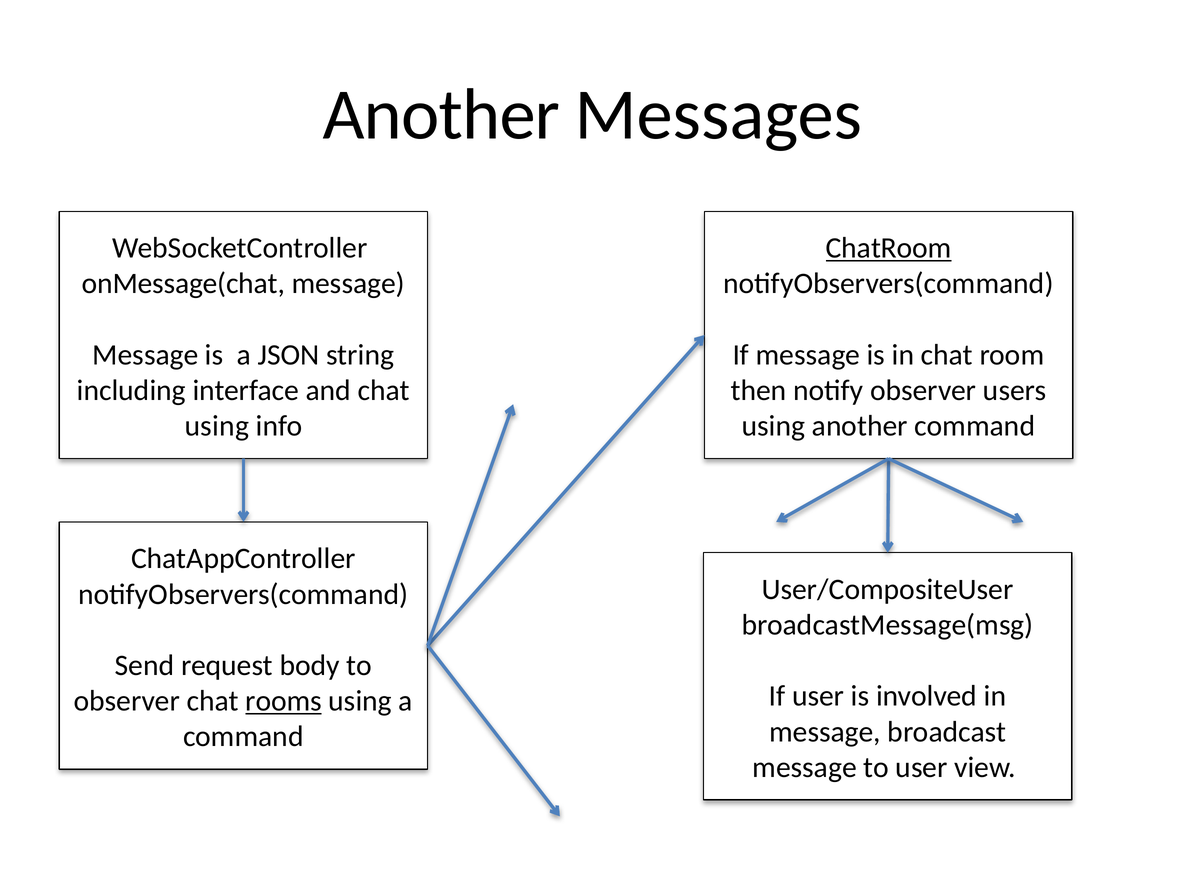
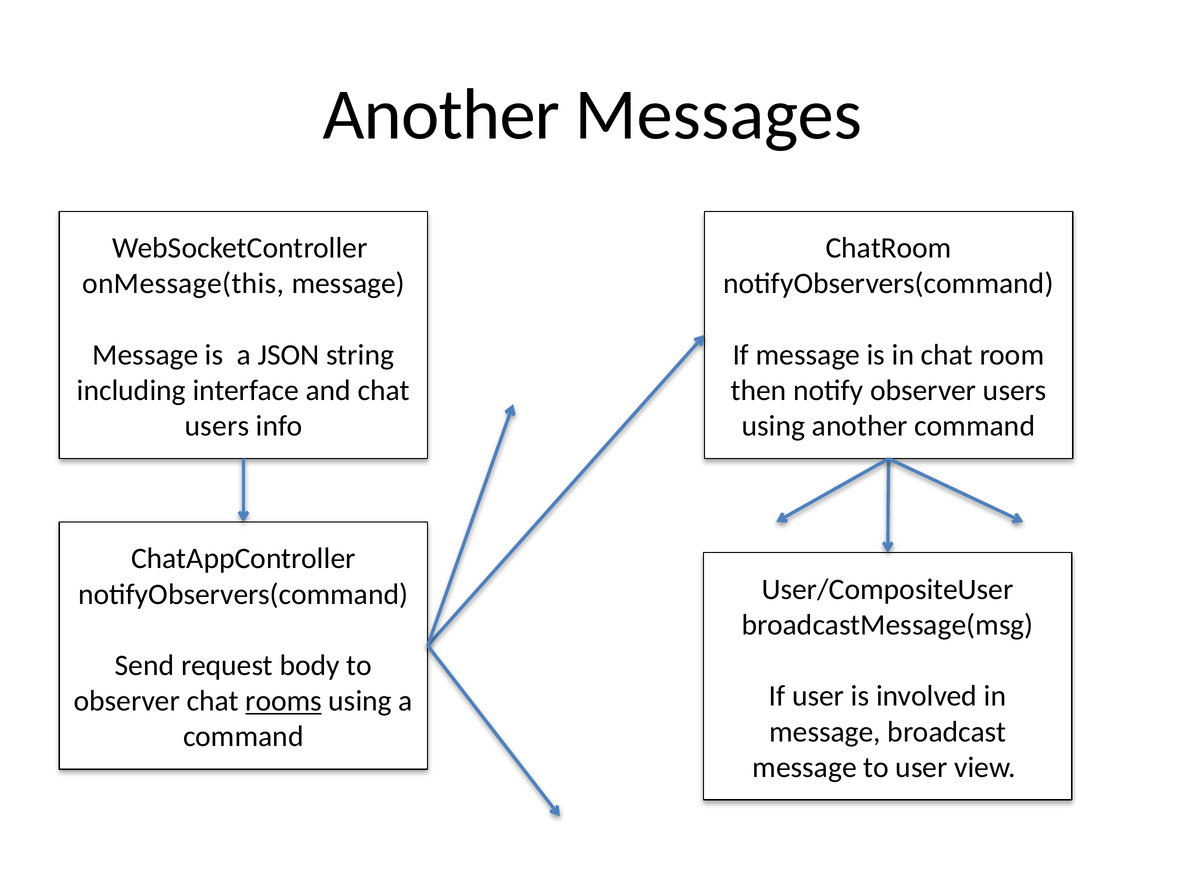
ChatRoom underline: present -> none (889, 248)
onMessage(chat: onMessage(chat -> onMessage(this (183, 284)
using: using -> users (217, 426)
